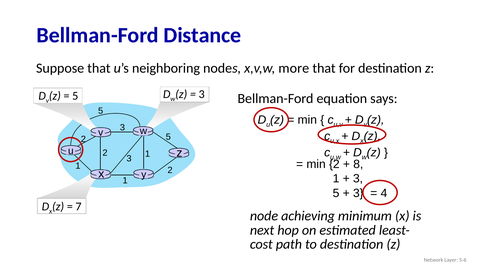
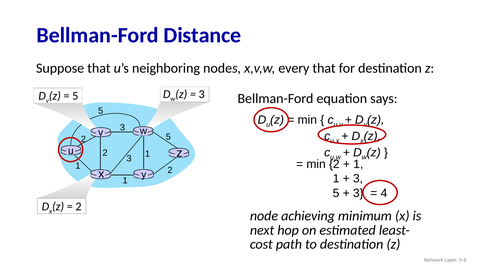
more: more -> every (294, 68)
8: 8 -> 1 (358, 165)
7: 7 -> 2 (79, 207)
